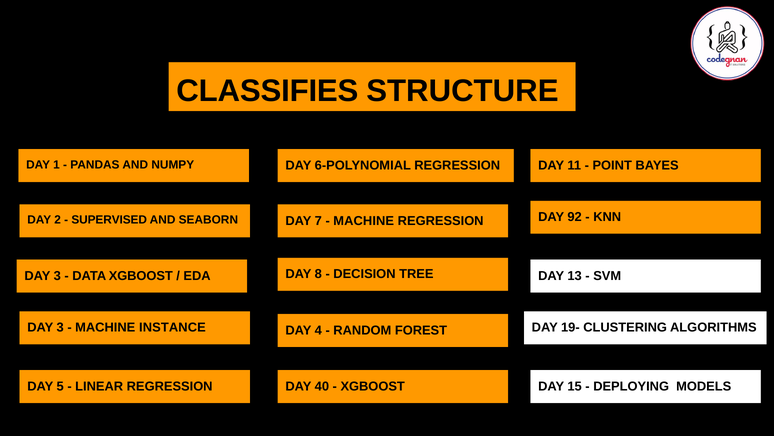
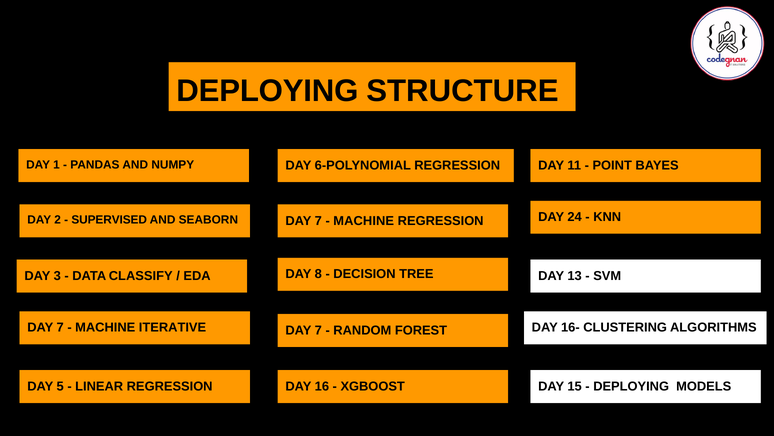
CLASSIFIES: CLASSIFIES -> DEPLOYING (267, 91)
92: 92 -> 24 (575, 217)
DATA XGBOOST: XGBOOST -> CLASSIFY (141, 276)
3: 3 -> 7 (60, 327)
INSTANCE: INSTANCE -> ITERATIVE (172, 327)
19-: 19- -> 16- (570, 327)
4: 4 -> 7 (318, 330)
40: 40 -> 16 (322, 386)
